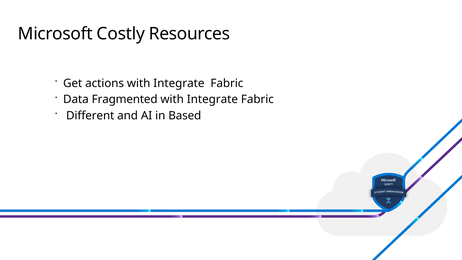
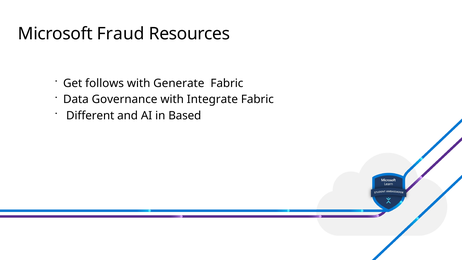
Costly: Costly -> Fraud (121, 34)
actions: actions -> follows (105, 83)
Integrate: Integrate -> Generate (179, 83)
Fragmented: Fragmented -> Governance (125, 99)
